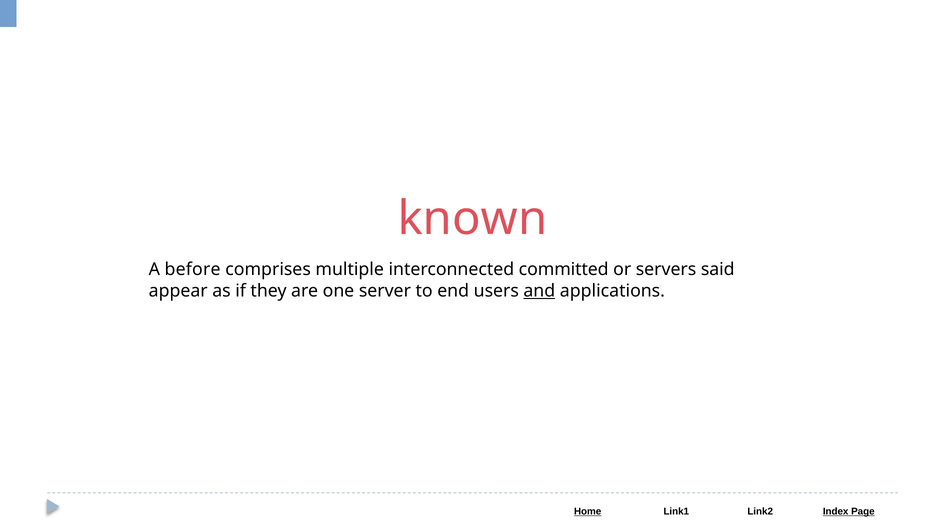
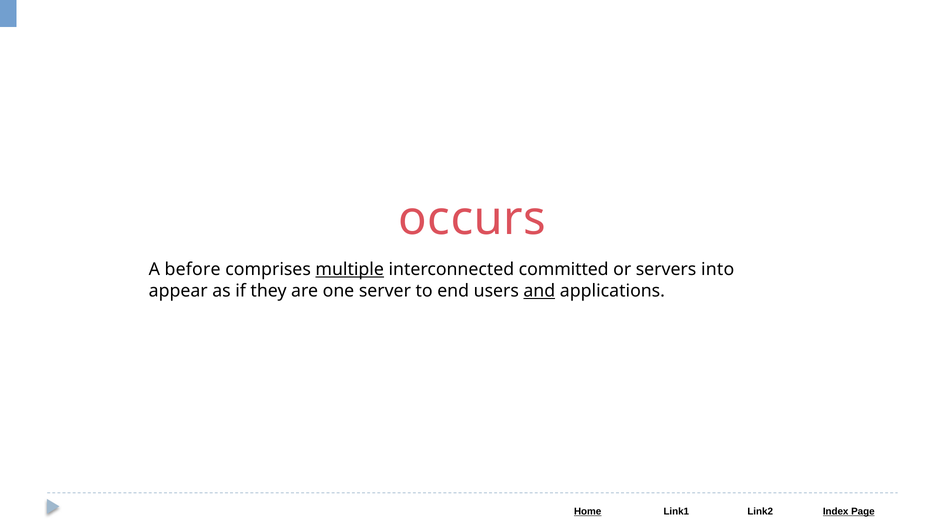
known: known -> occurs (472, 218)
multiple underline: none -> present (350, 269)
said: said -> into (718, 269)
